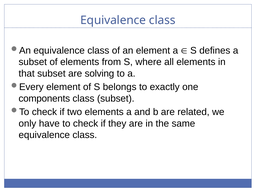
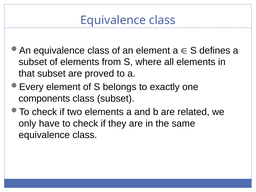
solving: solving -> proved (99, 74)
